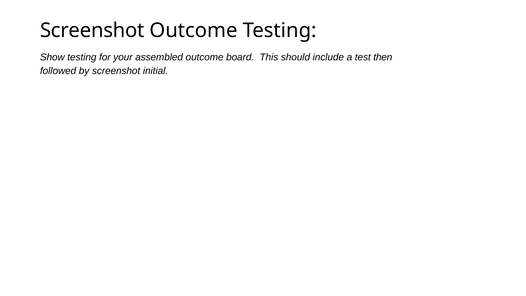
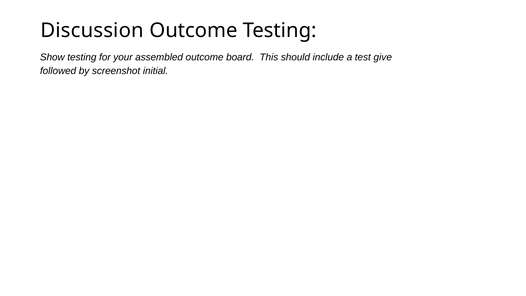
Screenshot: Screenshot -> Discussion (92, 30)
then: then -> give (383, 57)
